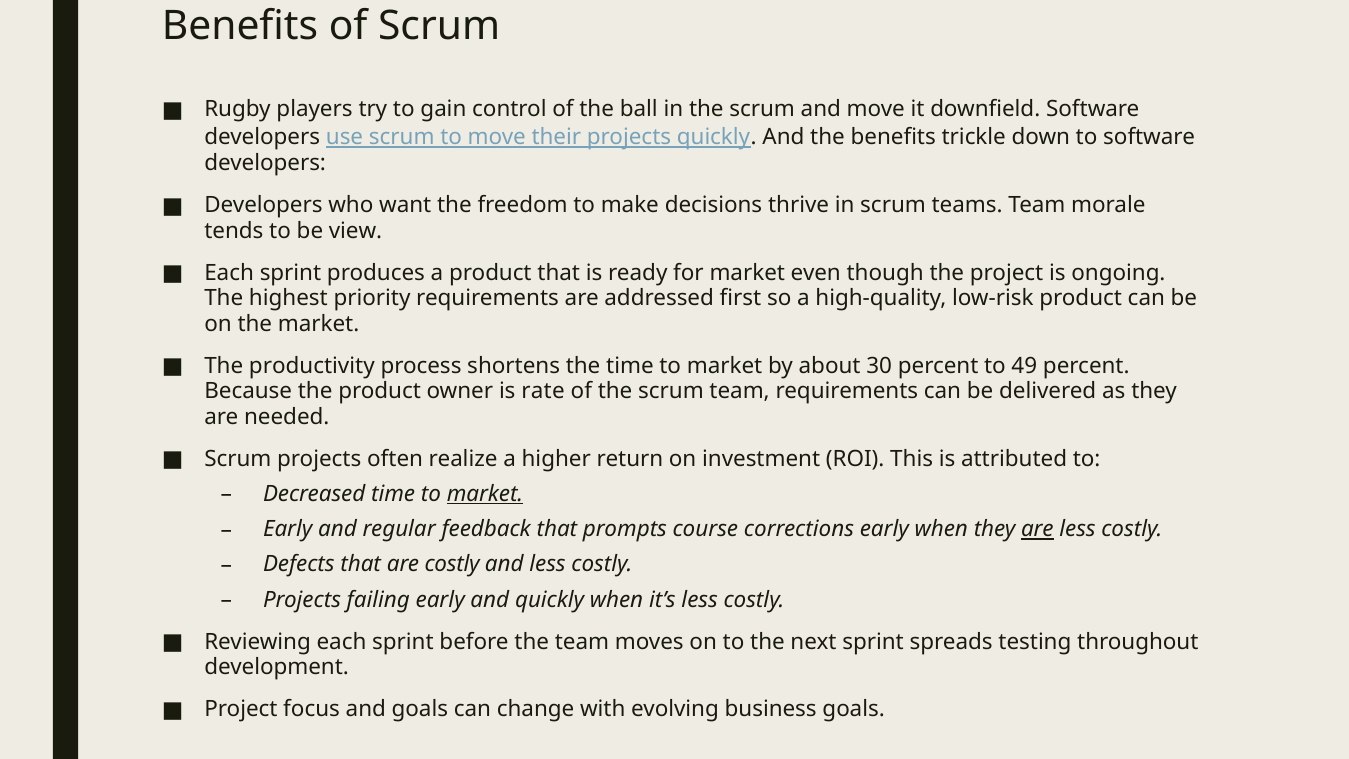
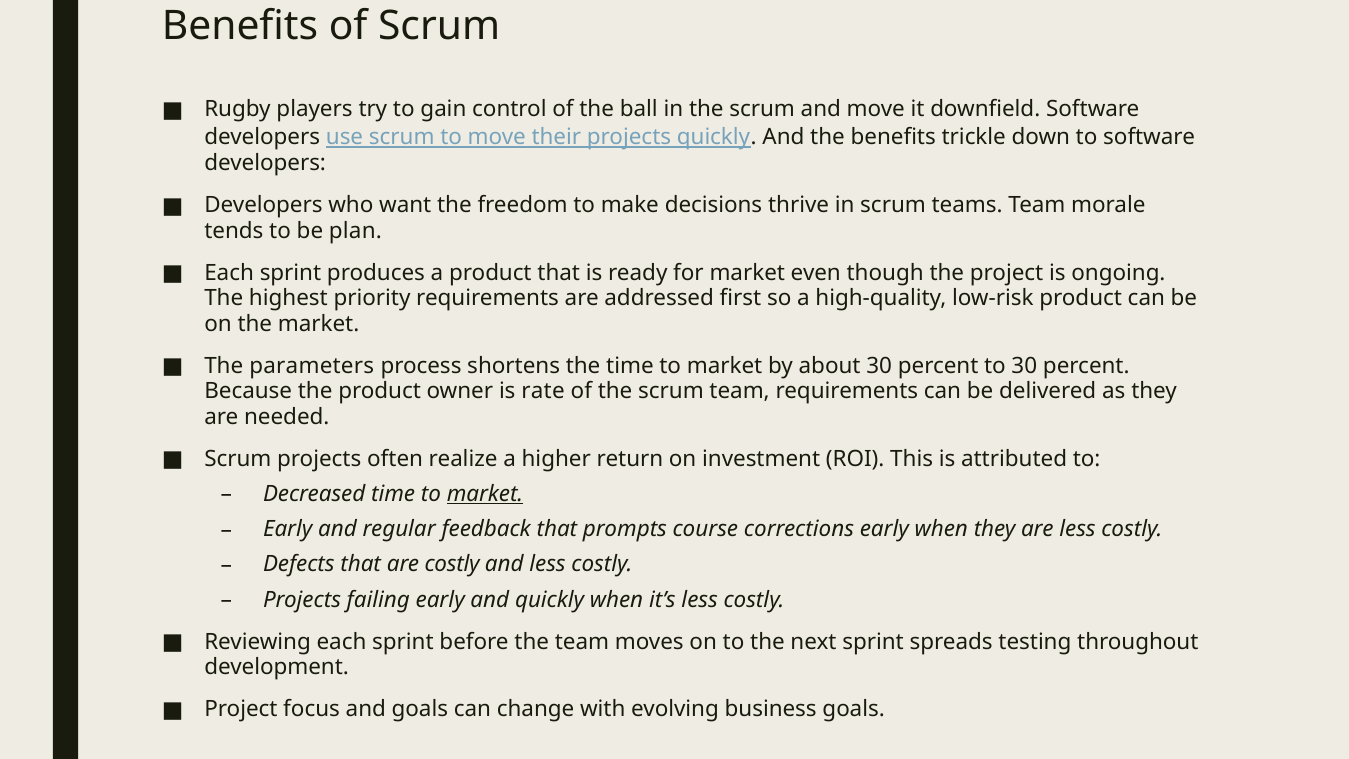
view: view -> plan (355, 231)
productivity: productivity -> parameters (312, 366)
to 49: 49 -> 30 (1024, 366)
are underline: present -> none (1037, 529)
